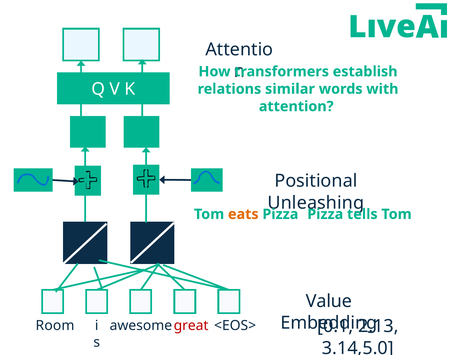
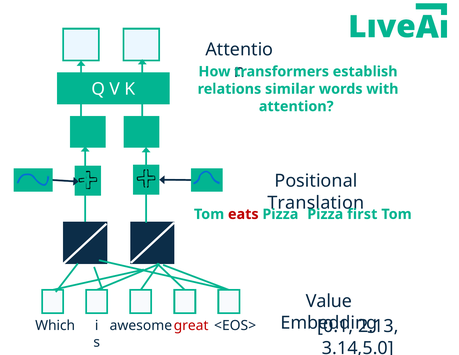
Unleashing: Unleashing -> Translation (316, 203)
eats colour: orange -> red (243, 214)
tells: tells -> first (362, 214)
Room: Room -> Which (55, 325)
